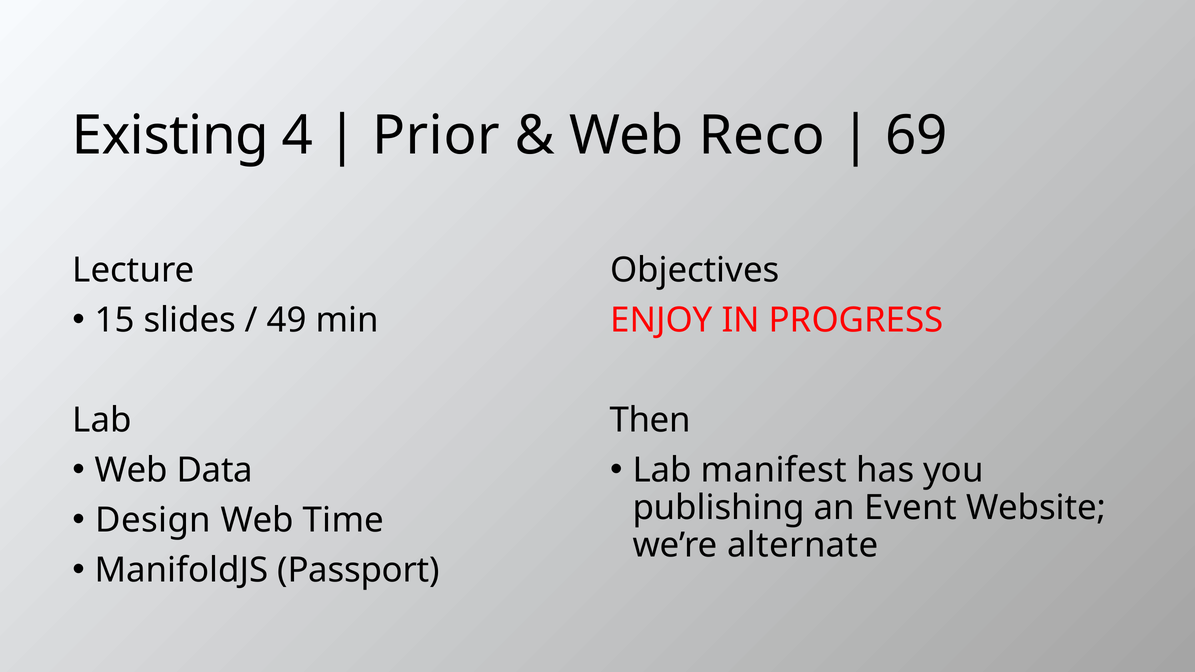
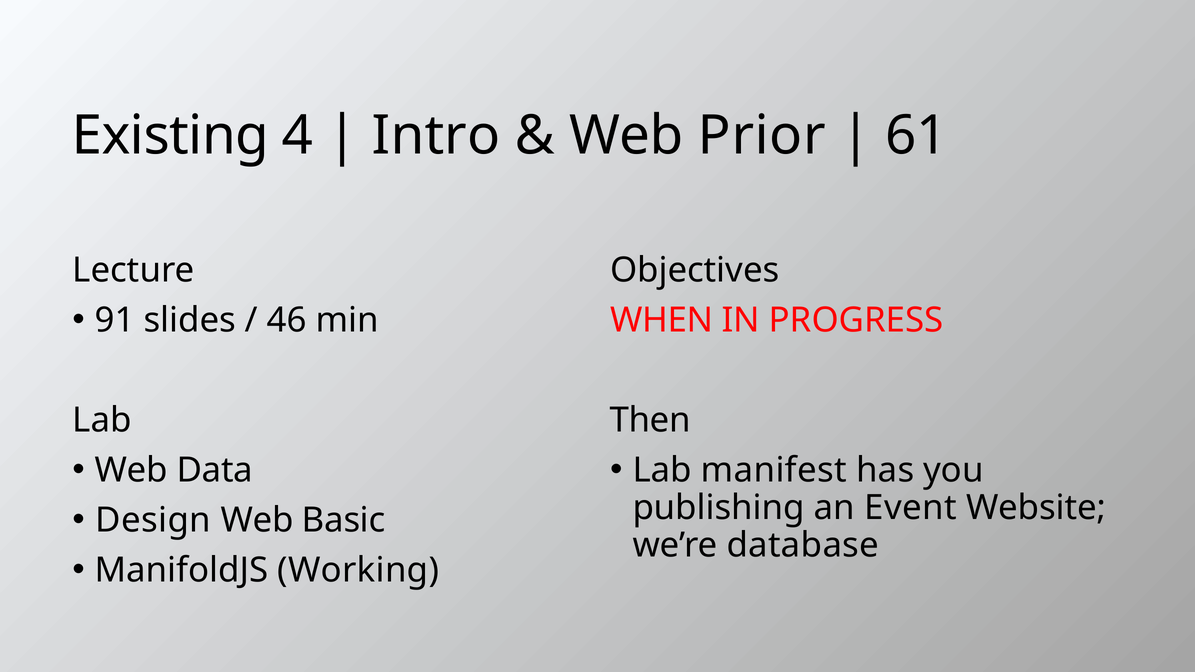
Prior: Prior -> Intro (436, 136)
Reco: Reco -> Prior (762, 136)
69: 69 -> 61 (916, 136)
15: 15 -> 91 (115, 320)
49: 49 -> 46 (287, 320)
ENJOY: ENJOY -> WHEN (662, 320)
Time: Time -> Basic (344, 520)
alternate: alternate -> database (803, 545)
Passport: Passport -> Working (358, 570)
